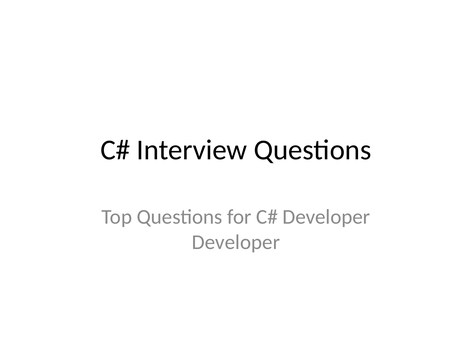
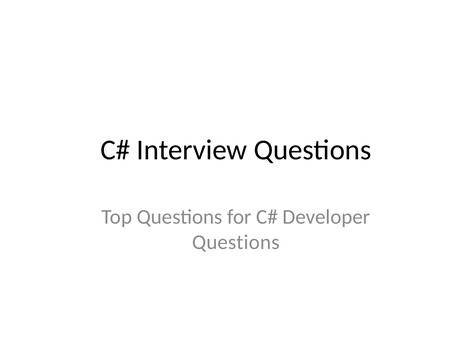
Developer: Developer -> Questions (236, 242)
